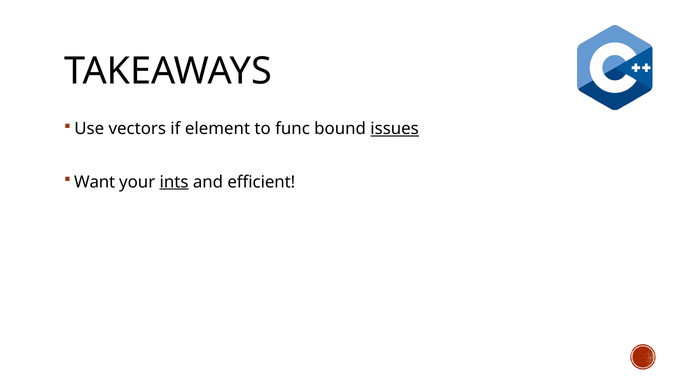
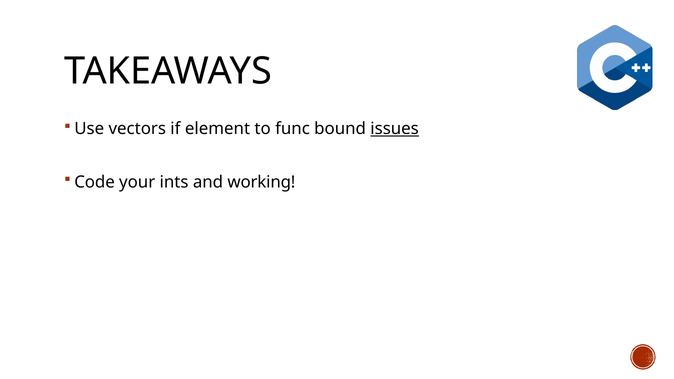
Want: Want -> Code (95, 182)
ints underline: present -> none (174, 182)
efficient: efficient -> working (261, 182)
